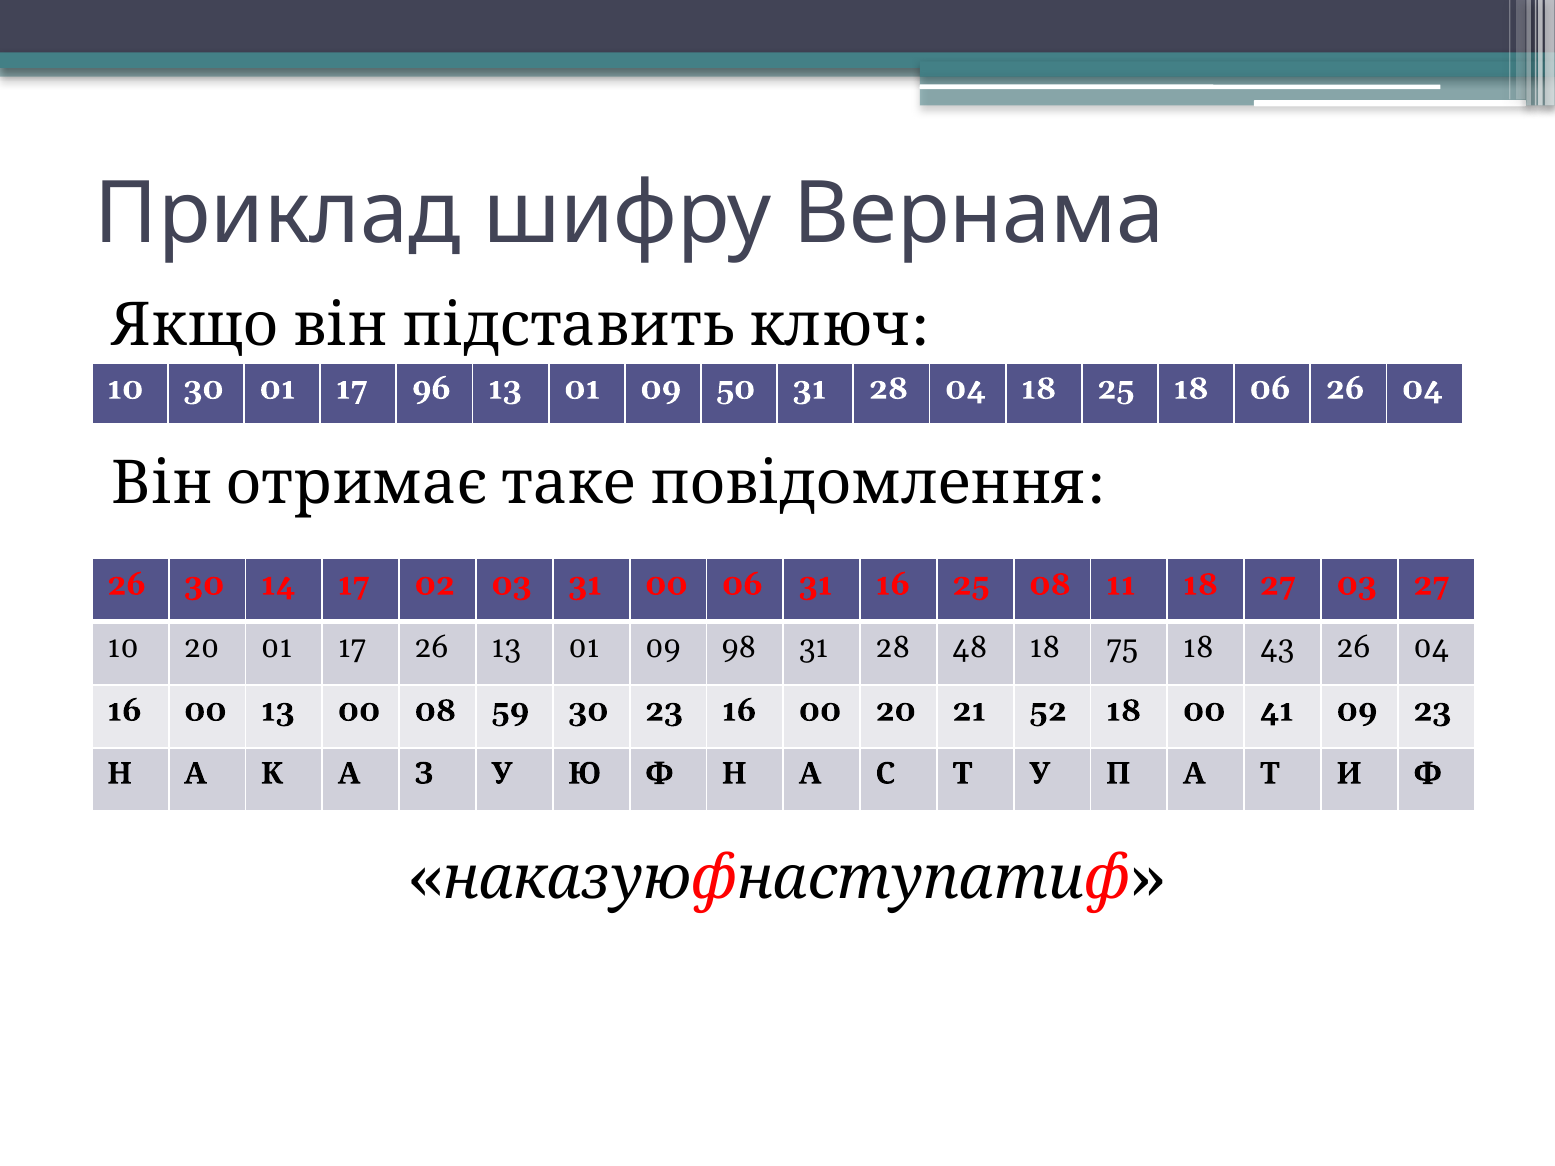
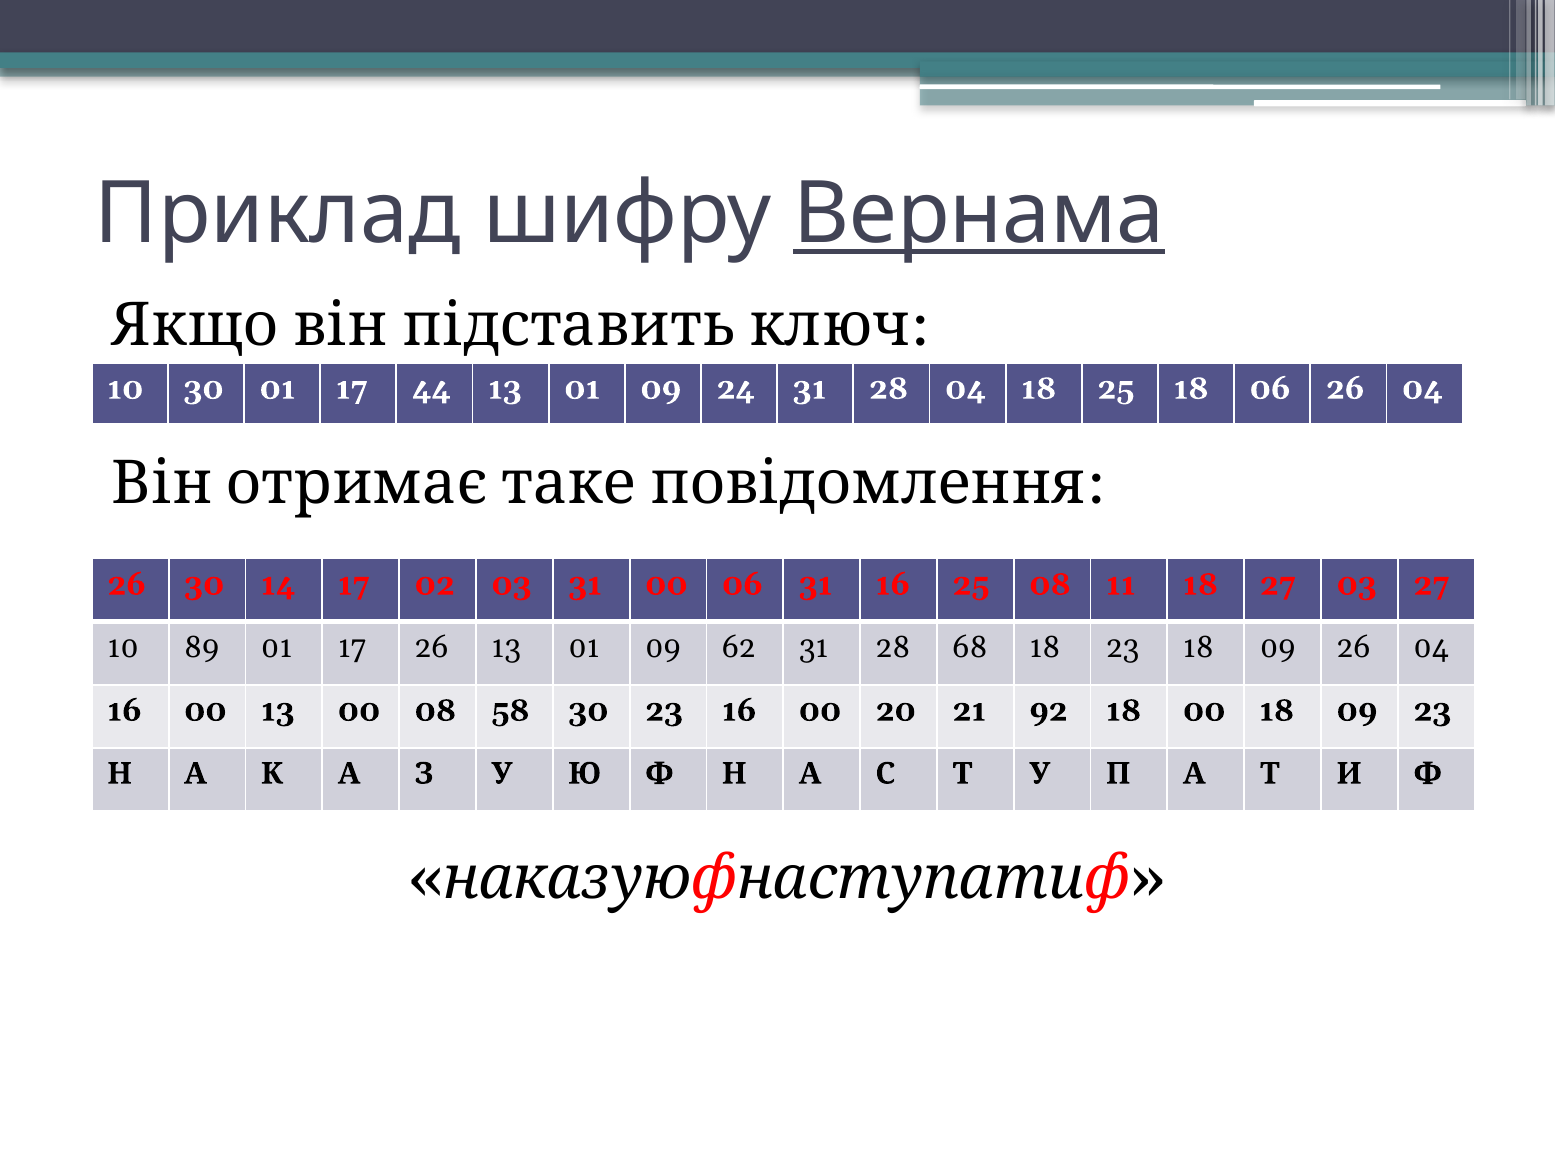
Вернама underline: none -> present (979, 214)
96: 96 -> 44 (431, 389)
50: 50 -> 24 (736, 389)
10 20: 20 -> 89 (202, 648)
98: 98 -> 62 (739, 648)
48: 48 -> 68 (970, 648)
18 75: 75 -> 23 (1123, 648)
43: 43 -> 09 (1278, 648)
59: 59 -> 58 (511, 711)
52: 52 -> 92 (1048, 711)
00 41: 41 -> 18 (1277, 711)
